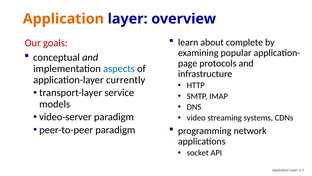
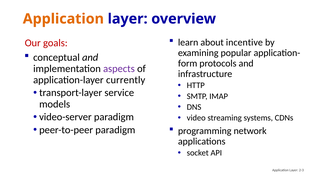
complete: complete -> incentive (244, 42)
page: page -> form (188, 63)
aspects colour: blue -> purple (119, 68)
